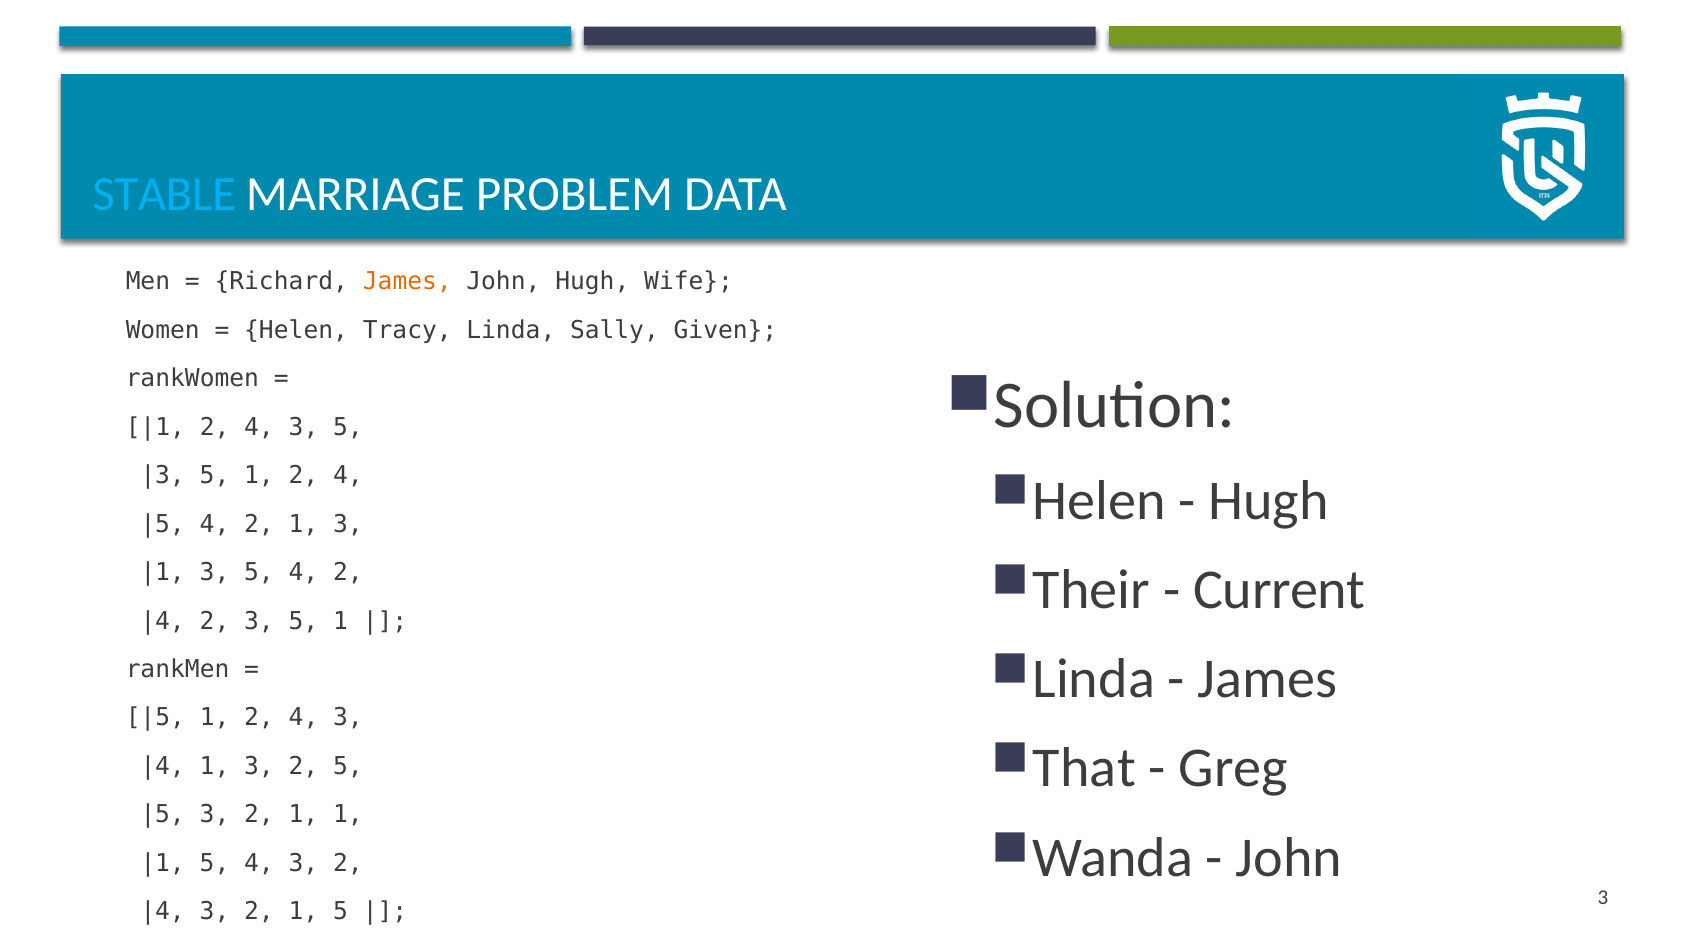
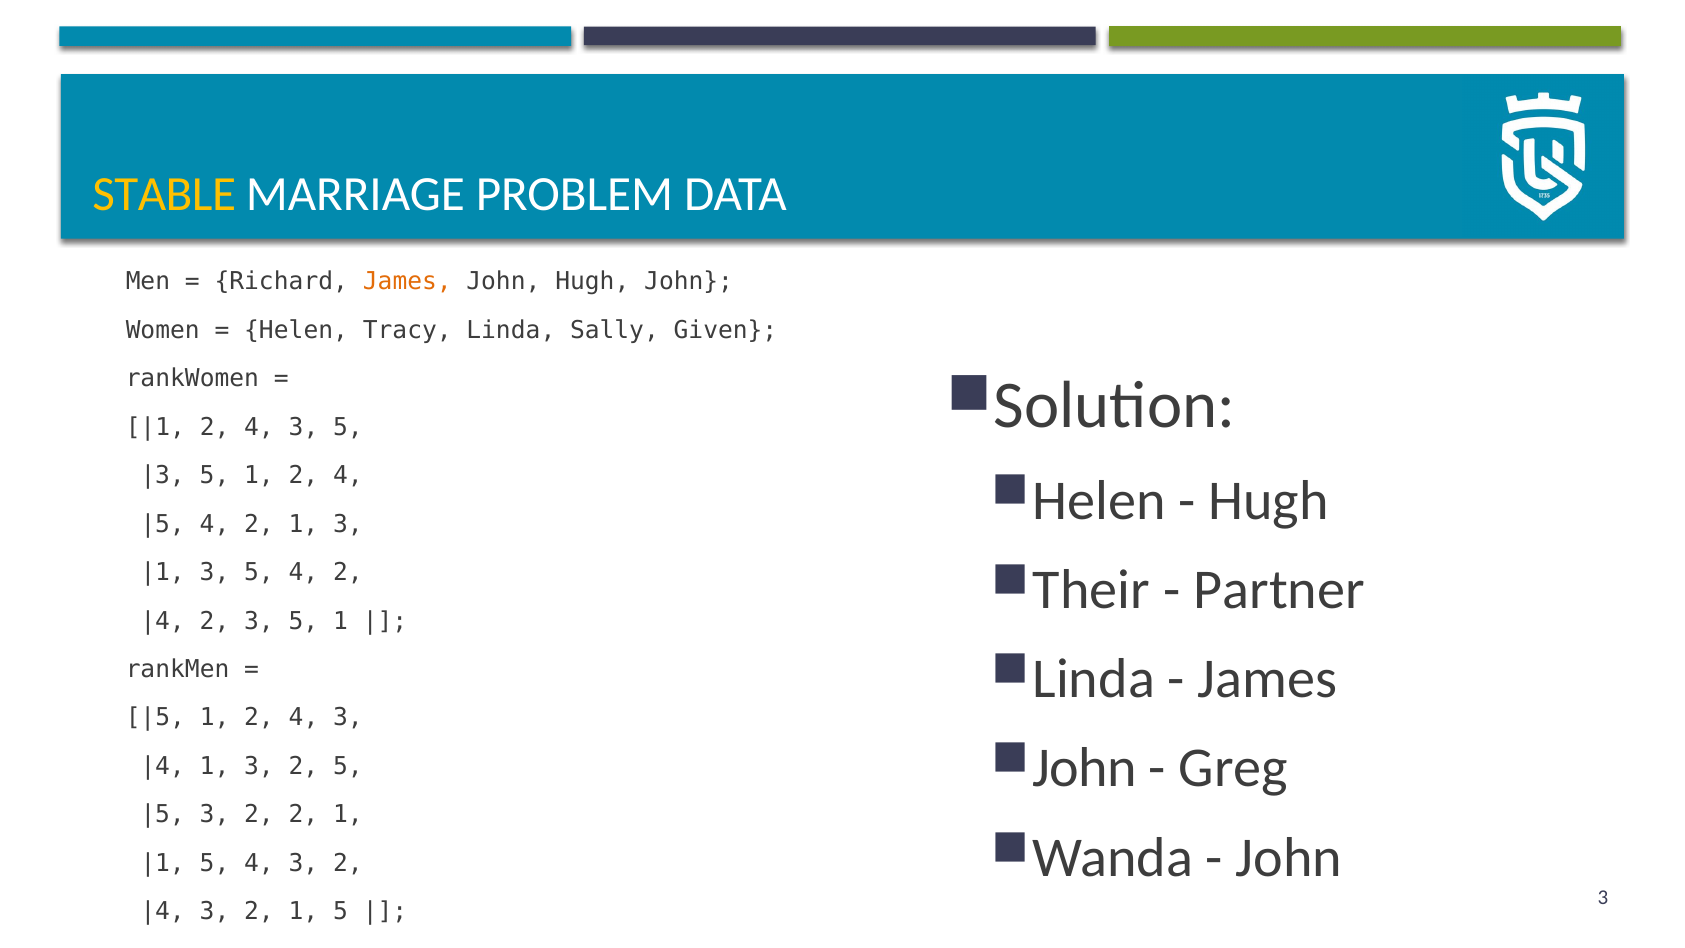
STABLE colour: light blue -> yellow (164, 194)
Hugh Wife: Wife -> John (689, 282)
Current: Current -> Partner (1279, 590)
That: That -> John (1085, 768)
1: 1 -> 2 (303, 815)
